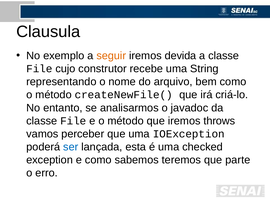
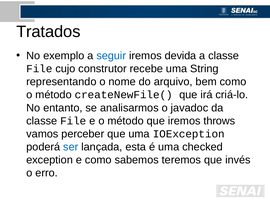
Clausula: Clausula -> Tratados (48, 32)
seguir colour: orange -> blue (111, 56)
parte: parte -> invés (238, 160)
